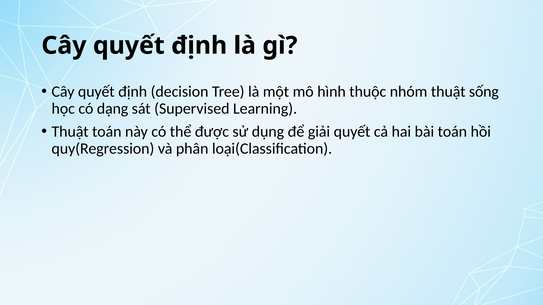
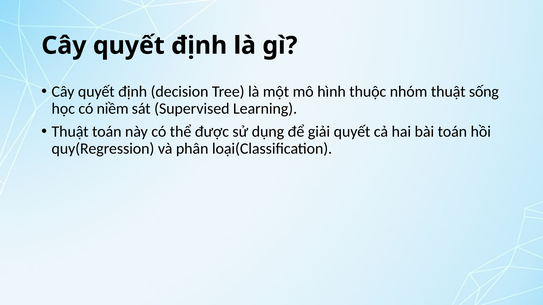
dạng: dạng -> niềm (113, 109)
